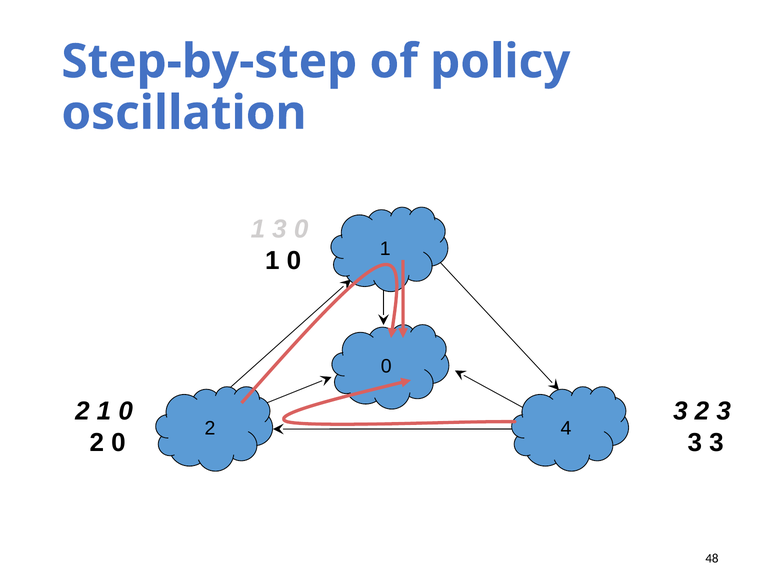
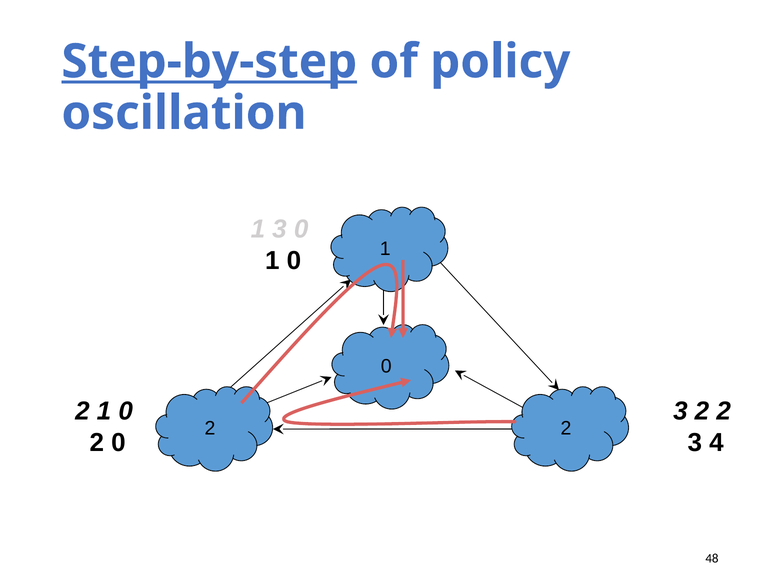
Step-by-step underline: none -> present (209, 62)
3 2 3: 3 -> 2 (724, 411)
4: 4 -> 2 (566, 428)
3: 3 -> 4 (716, 442)
